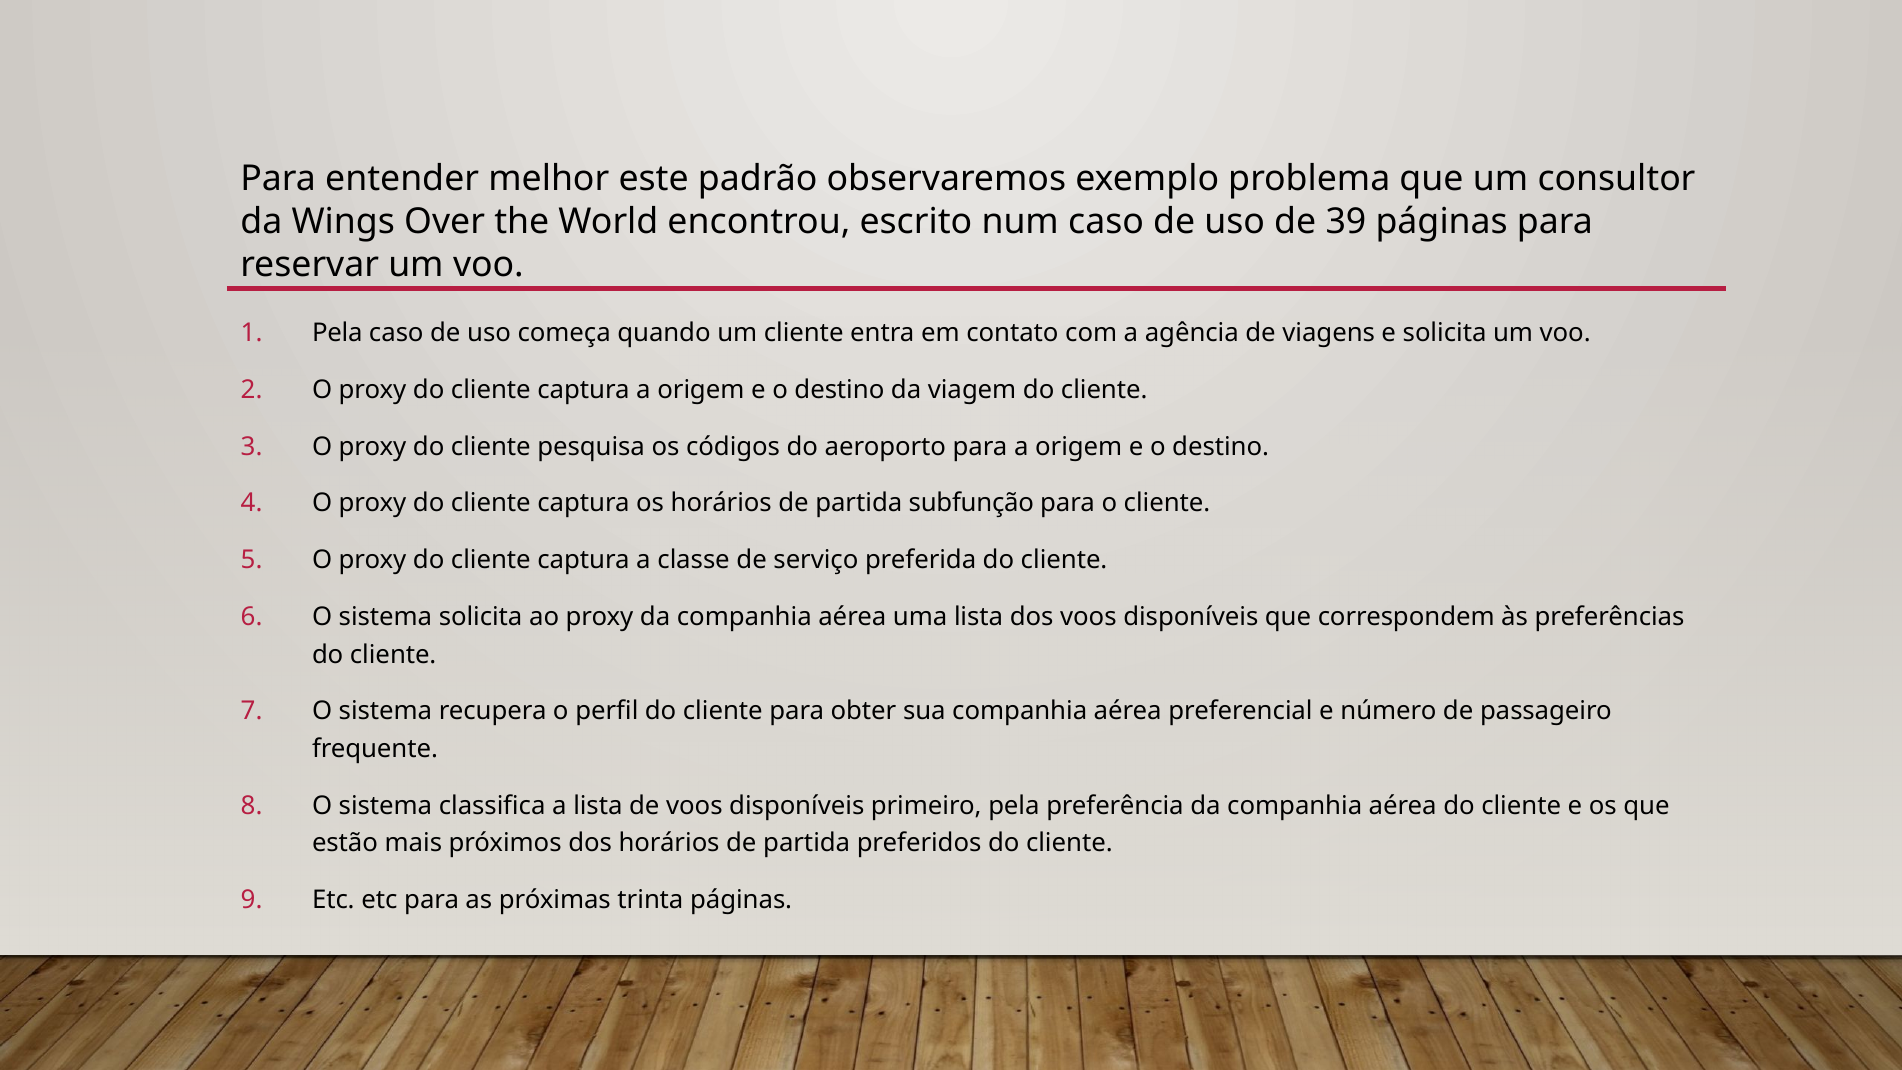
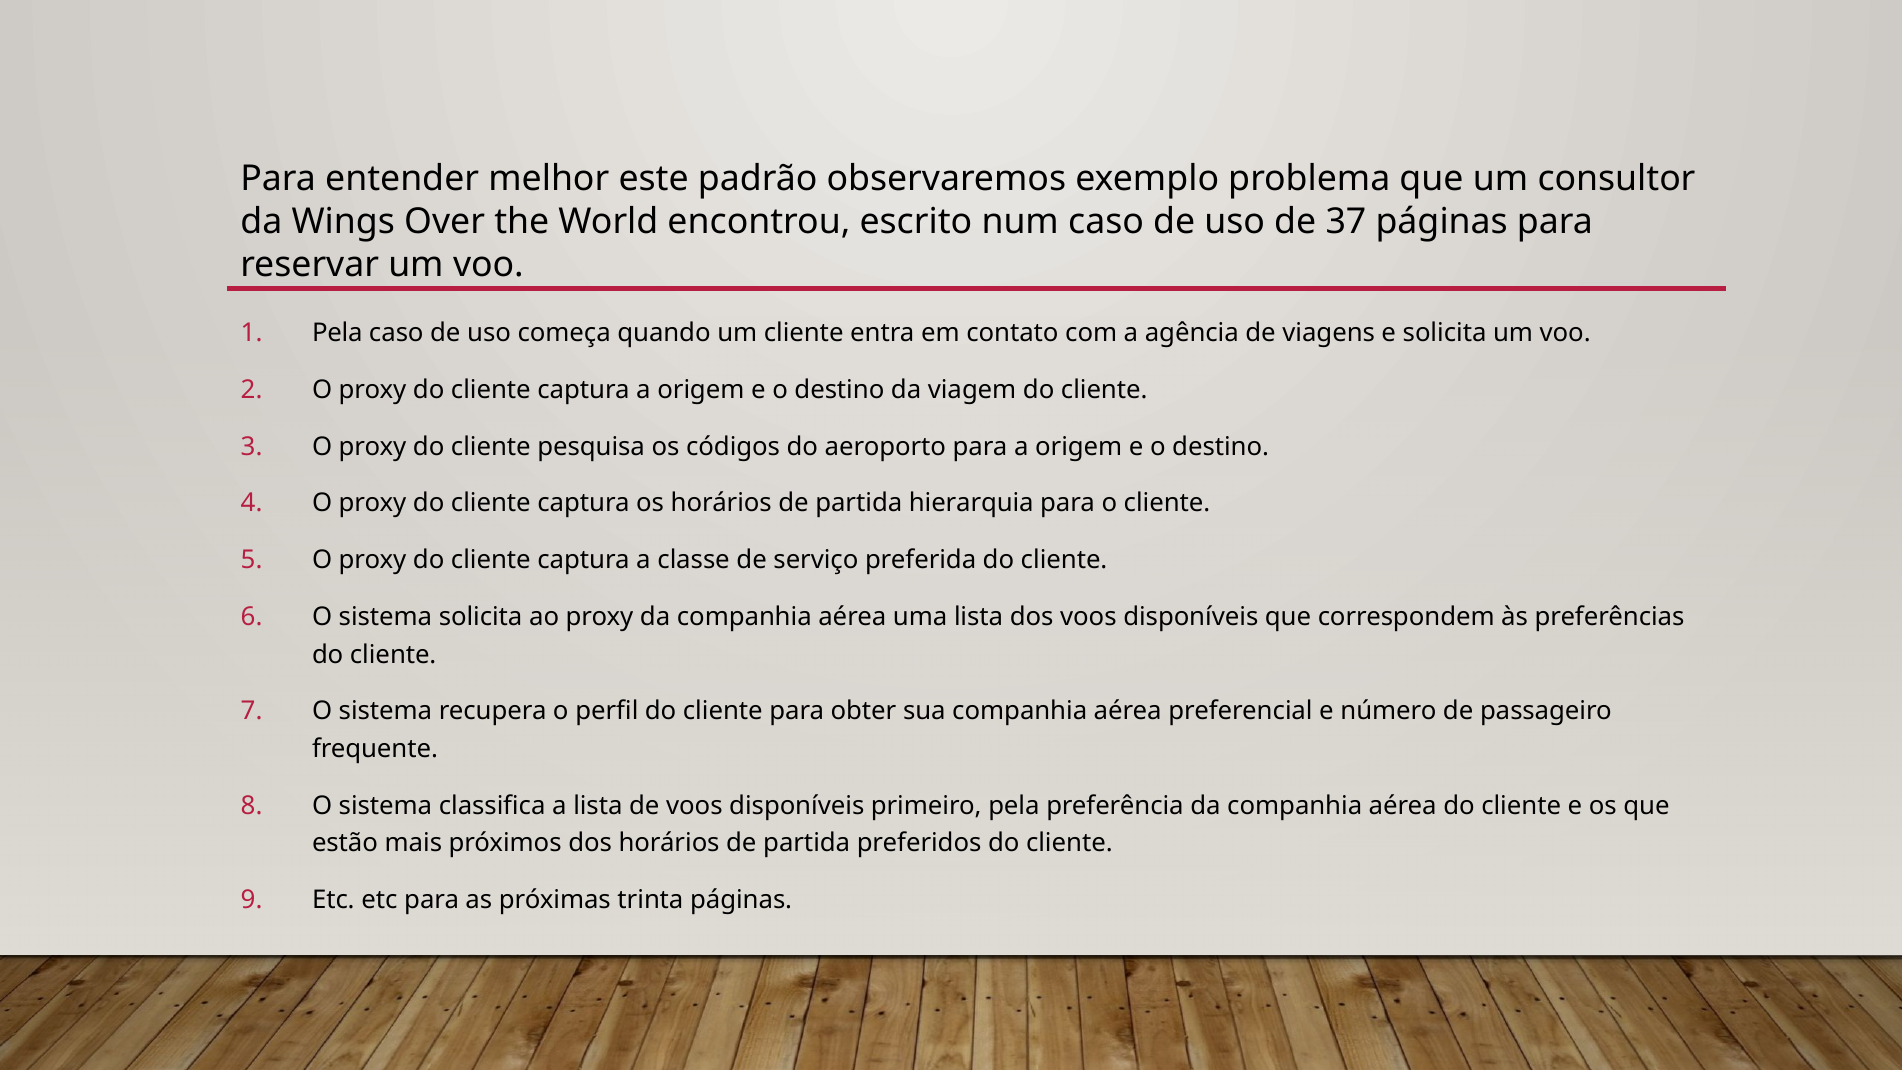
39: 39 -> 37 (1346, 222)
subfunção: subfunção -> hierarquia (971, 503)
